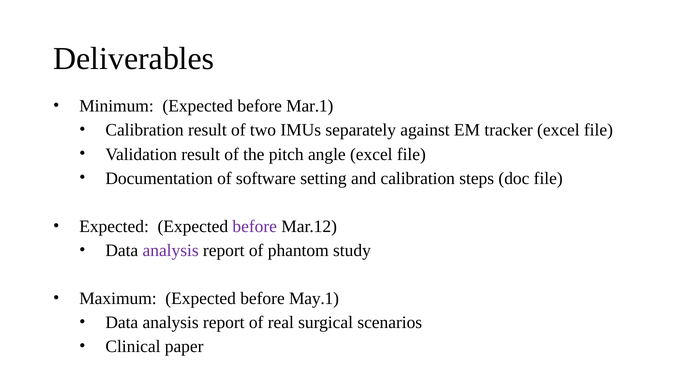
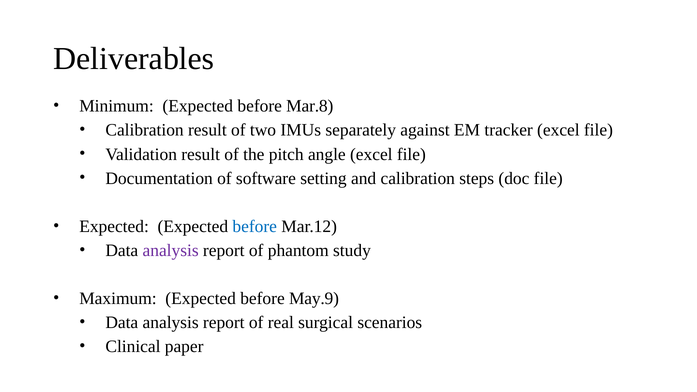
Mar.1: Mar.1 -> Mar.8 (310, 106)
before colour: purple -> blue (255, 226)
May.1: May.1 -> May.9 (314, 299)
